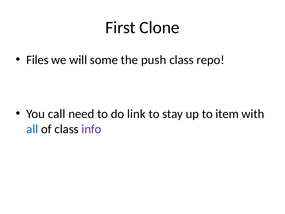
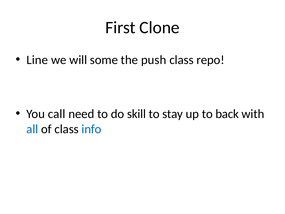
Files: Files -> Line (37, 60)
link: link -> skill (137, 114)
item: item -> back (227, 114)
info colour: purple -> blue (92, 129)
